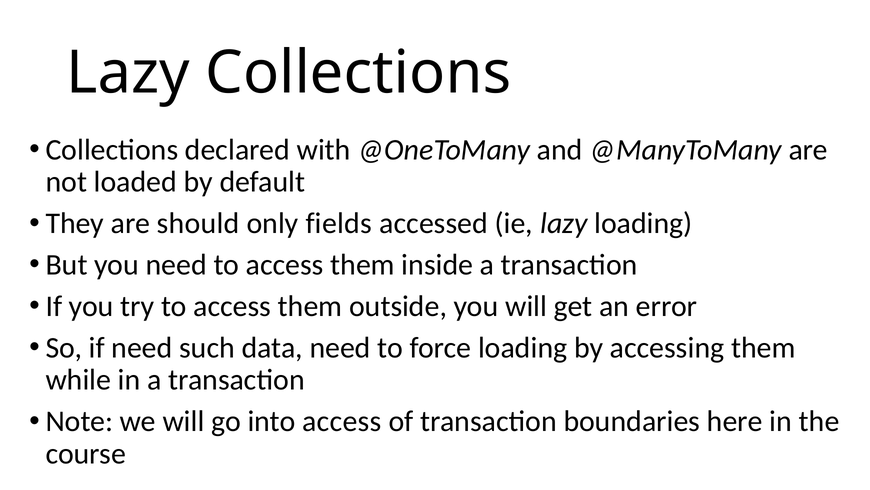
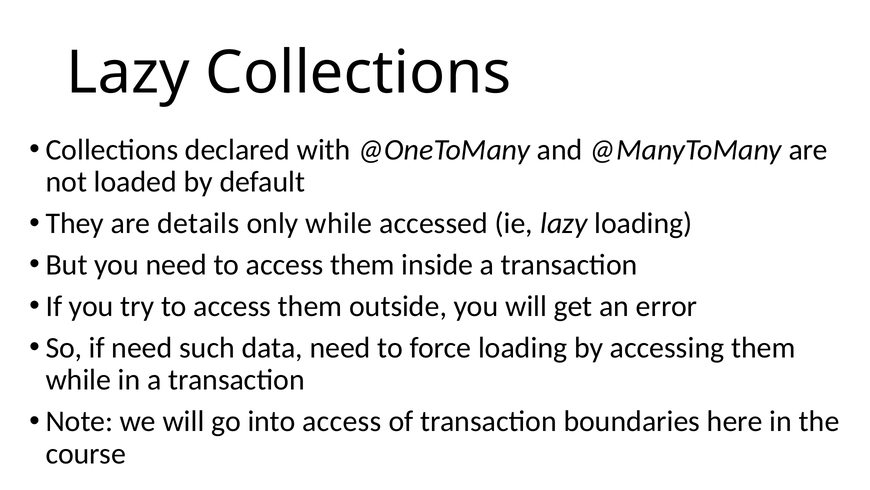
should: should -> details (198, 223)
only fields: fields -> while (339, 223)
